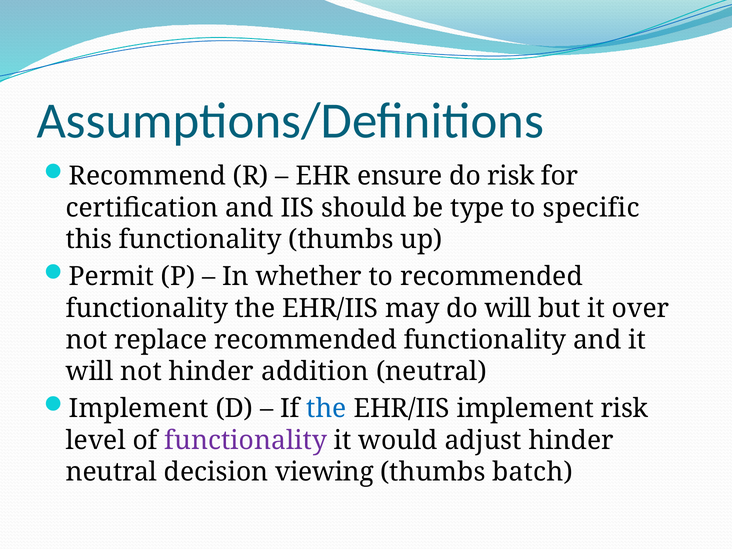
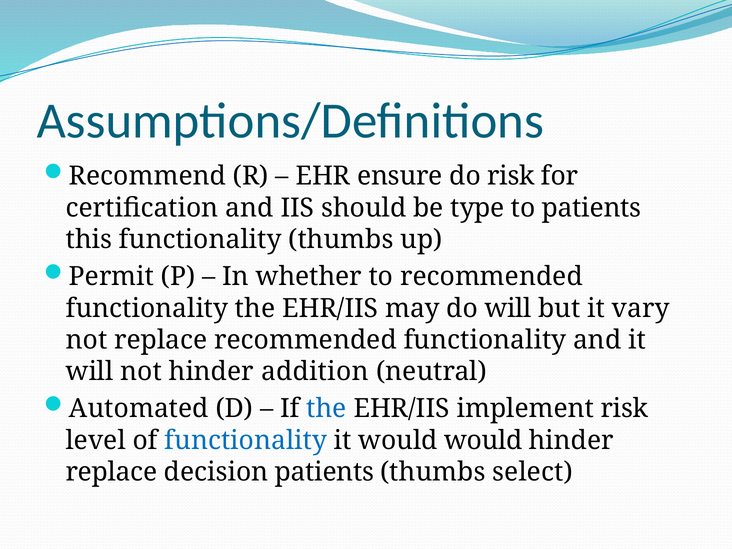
to specific: specific -> patients (592, 208)
over: over -> vary (641, 308)
Implement: Implement -> Automated (139, 409)
functionality colour: purple -> blue (246, 440)
would adjust: adjust -> would (483, 440)
neutral: neutral -> replace (111, 472)
decision viewing: viewing -> patients (324, 472)
batch: batch -> select (533, 472)
